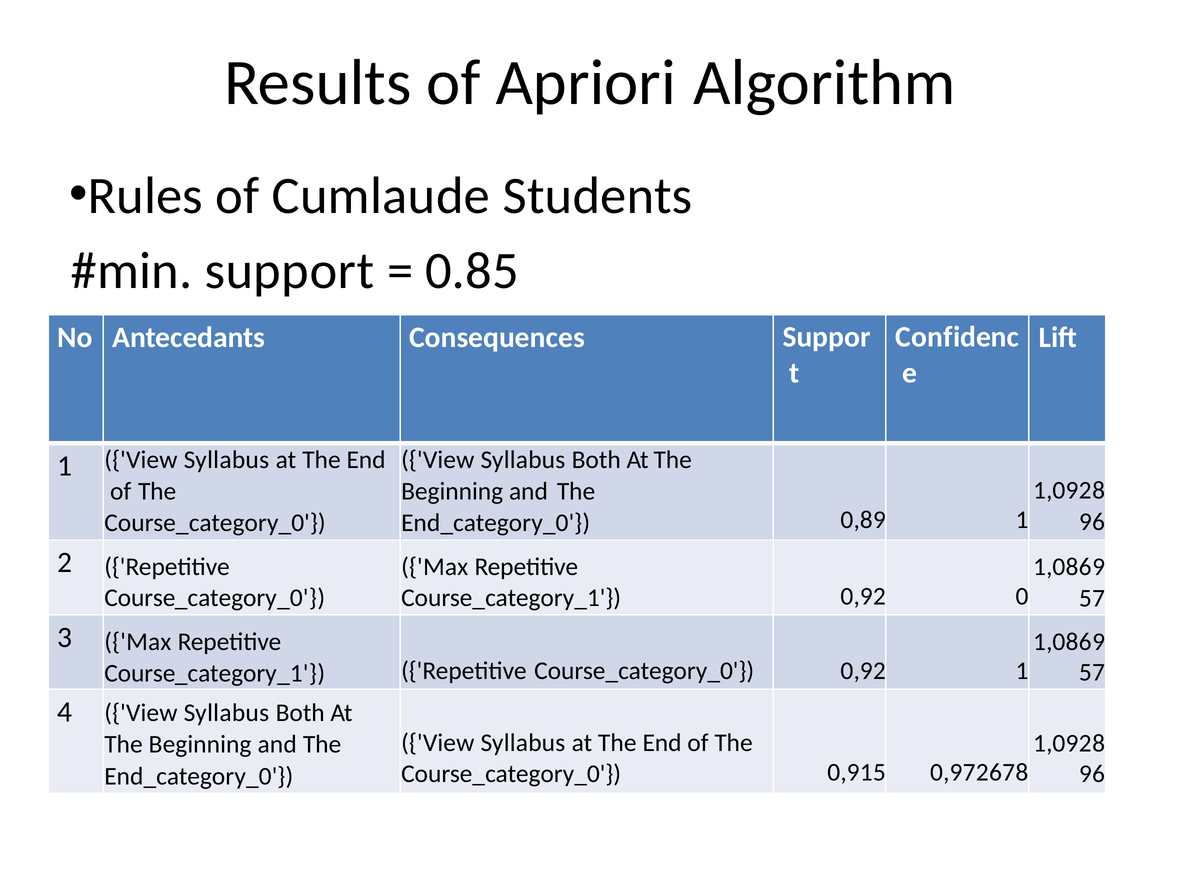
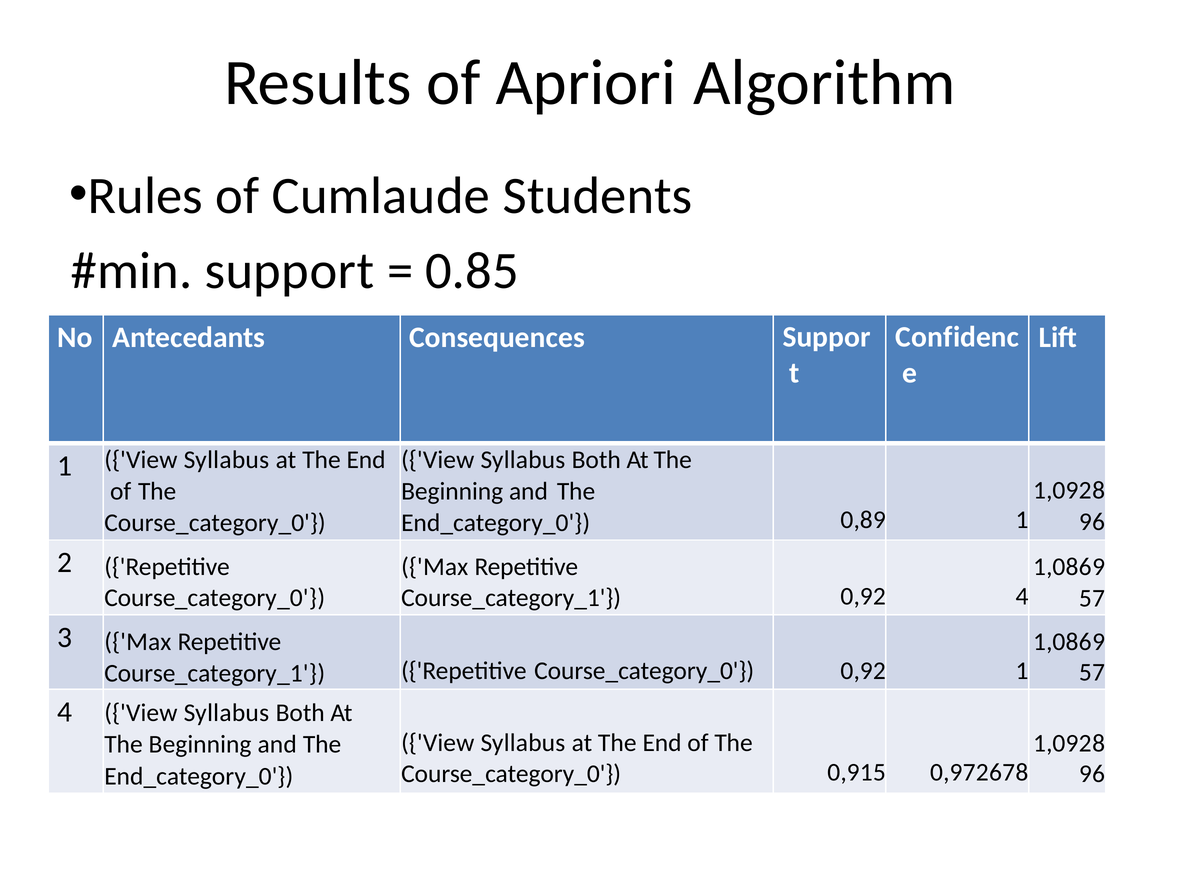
0,92 0: 0 -> 4 (1022, 596)
